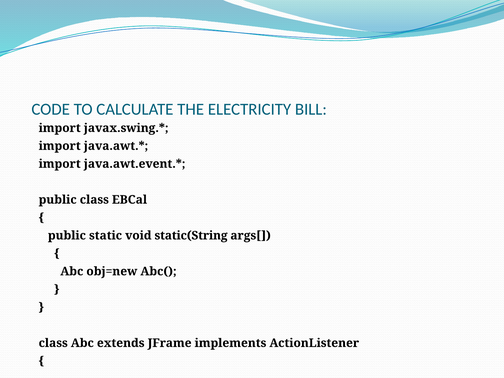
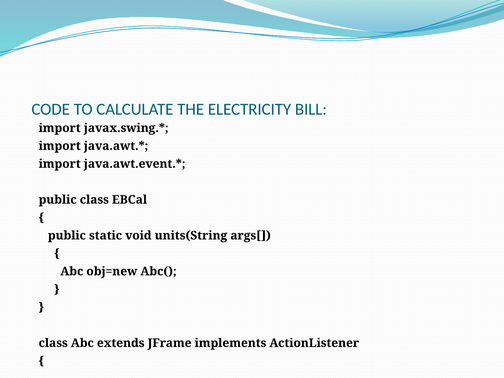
static(String: static(String -> units(String (191, 236)
